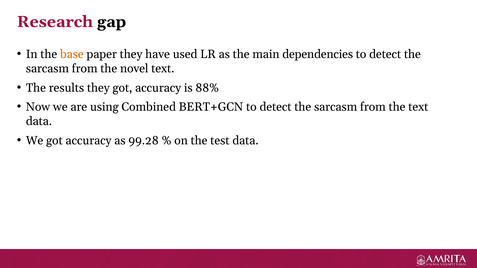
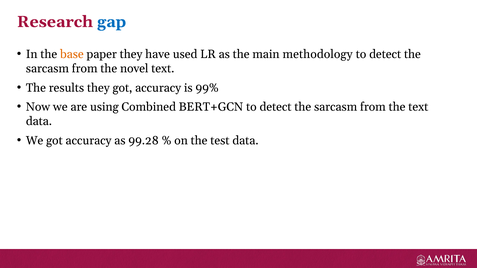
gap colour: black -> blue (112, 22)
dependencies: dependencies -> methodology (318, 54)
88%: 88% -> 99% (207, 88)
